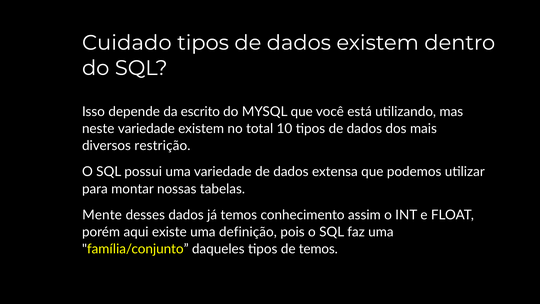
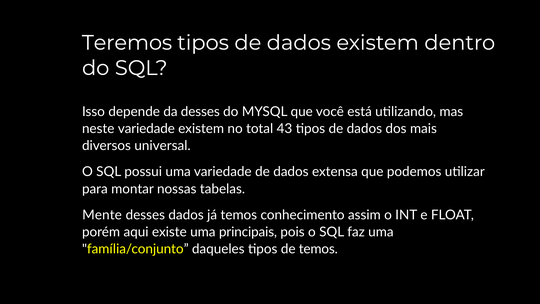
Cuidado: Cuidado -> Teremos (127, 43)
da escrito: escrito -> desses (200, 112)
10: 10 -> 43 (284, 129)
restrição: restrição -> universal (163, 146)
definição: definição -> principais (248, 232)
